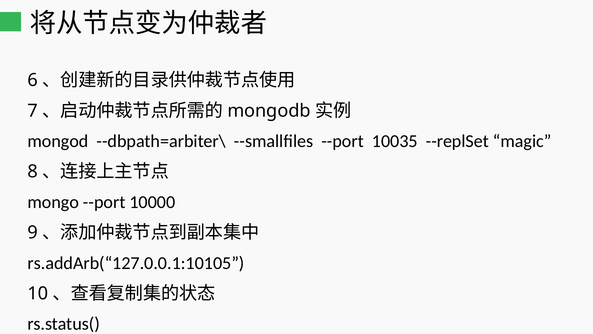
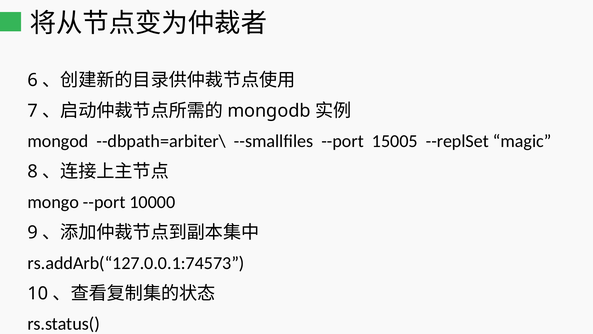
10035: 10035 -> 15005 (395, 141)
rs.addArb(“127.0.0.1:10105: rs.addArb(“127.0.0.1:10105 -> rs.addArb(“127.0.0.1:74573 (136, 263)
